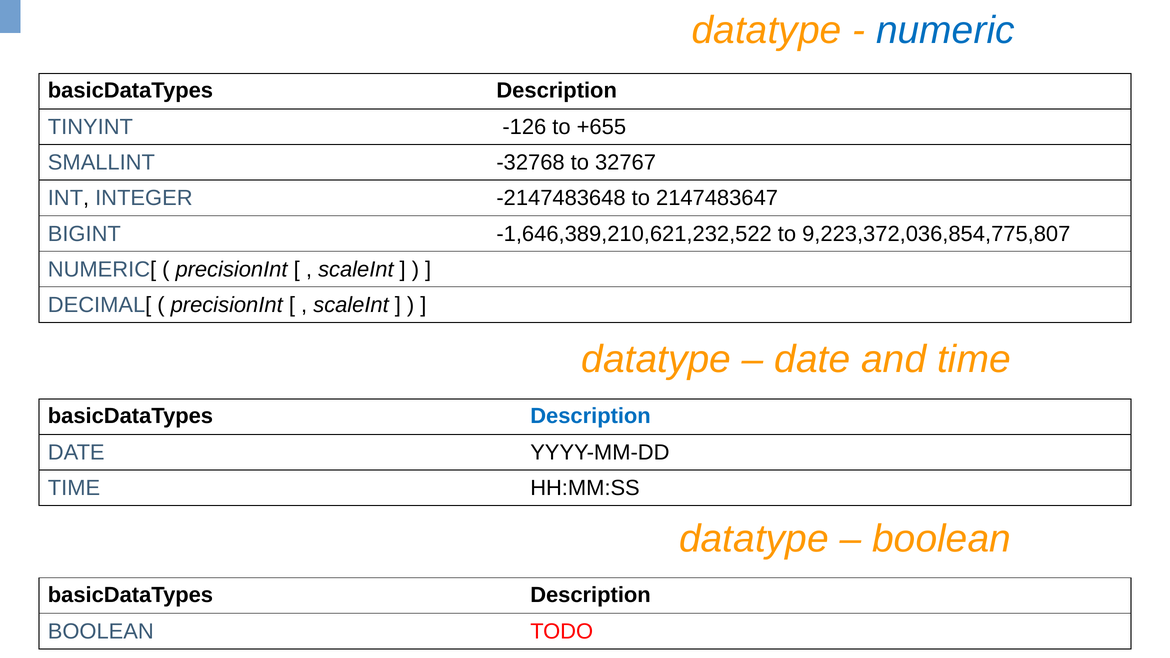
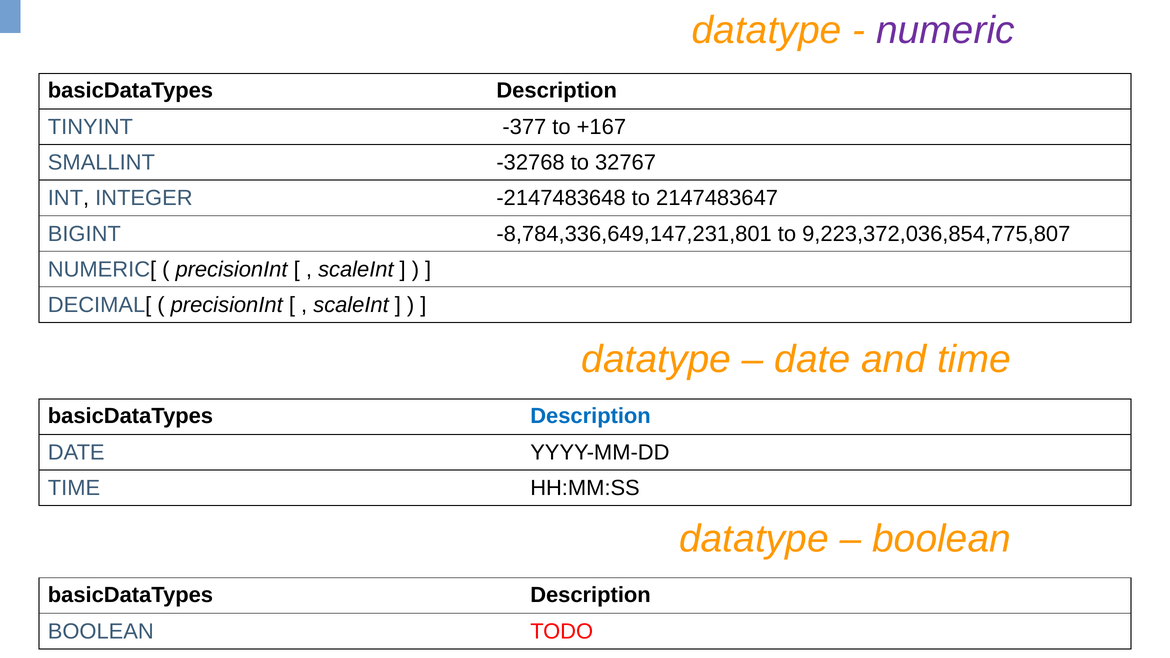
numeric colour: blue -> purple (945, 30)
-126: -126 -> -377 (524, 127)
+655: +655 -> +167 (601, 127)
-1,646,389,210,621,232,522: -1,646,389,210,621,232,522 -> -8,784,336,649,147,231,801 (634, 234)
